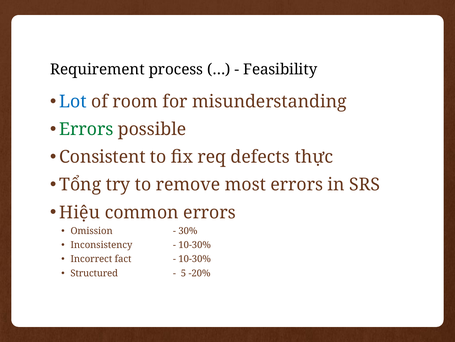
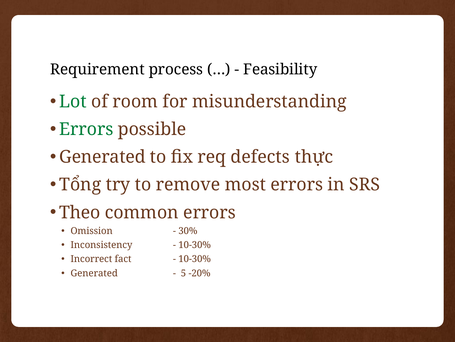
Lot colour: blue -> green (73, 101)
Consistent: Consistent -> Generated (102, 157)
Hiệu: Hiệu -> Theo (80, 212)
Structured: Structured -> Generated (94, 273)
